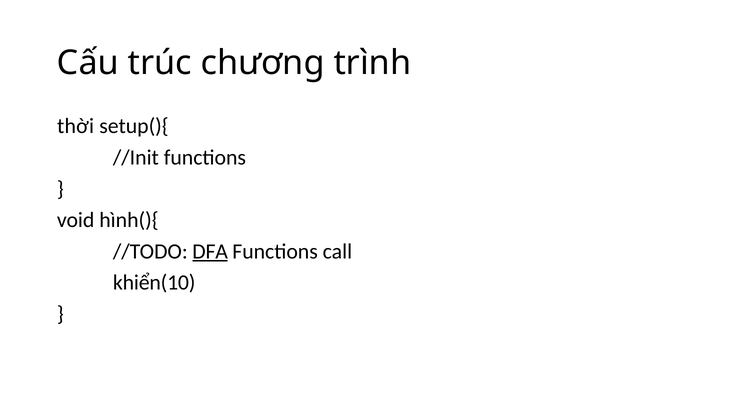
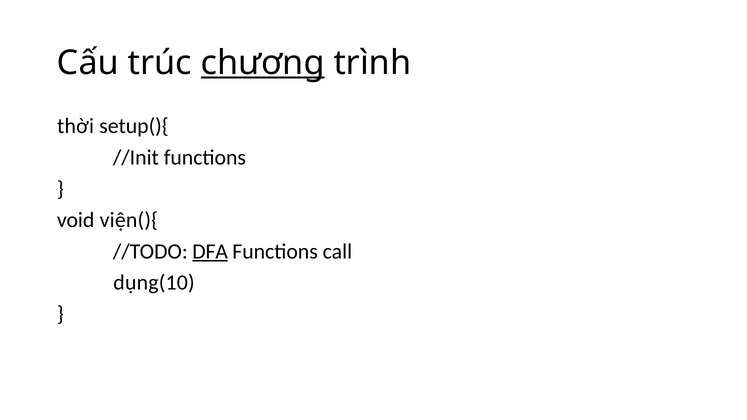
chương underline: none -> present (263, 63)
hình(){: hình(){ -> viện(){ (129, 220)
khiển(10: khiển(10 -> dụng(10 (154, 283)
